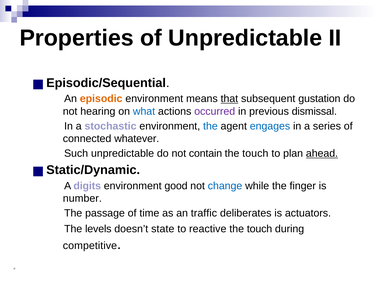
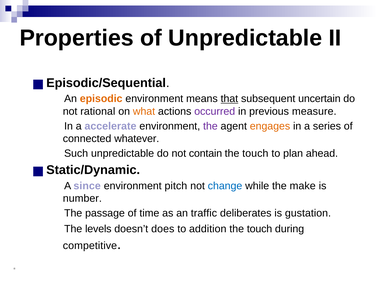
gustation: gustation -> uncertain (319, 99)
hearing: hearing -> rational (98, 111)
what colour: blue -> orange (144, 111)
dismissal: dismissal -> measure (314, 111)
stochastic: stochastic -> accelerate (110, 126)
the colour: blue -> purple (210, 126)
engages colour: blue -> orange (270, 126)
ahead underline: present -> none (322, 153)
digits: digits -> since (87, 186)
good: good -> pitch (176, 186)
finger: finger -> make (303, 186)
actuators: actuators -> gustation (308, 213)
state: state -> does (163, 228)
reactive: reactive -> addition (208, 228)
